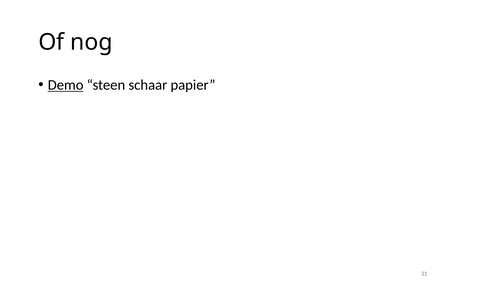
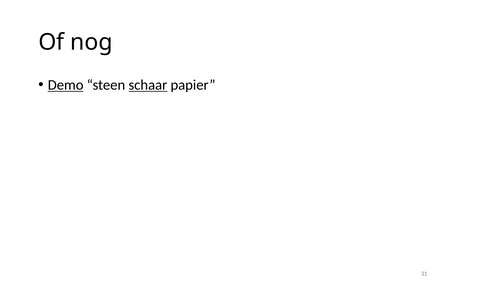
schaar underline: none -> present (148, 85)
